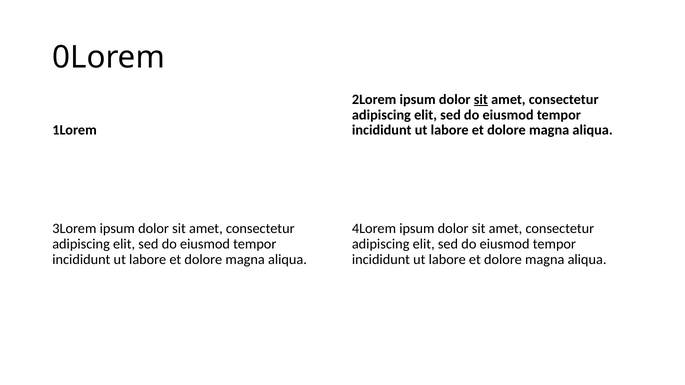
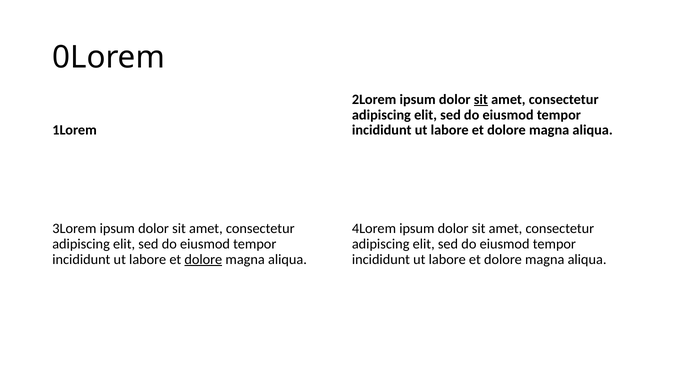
dolore underline: none -> present (203, 260)
